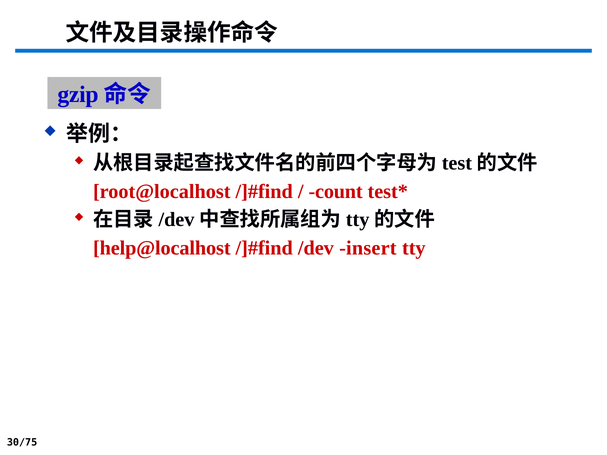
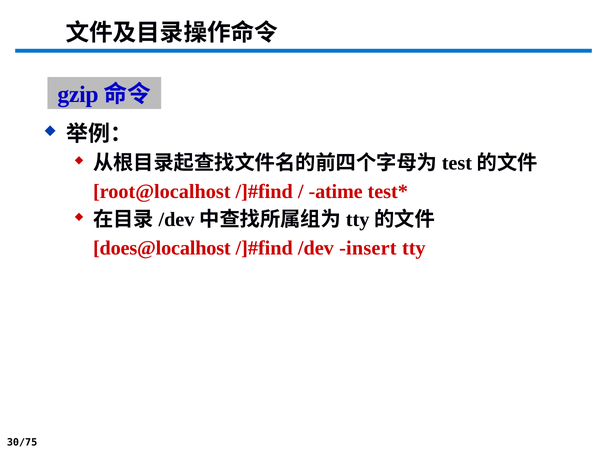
count: count -> atime (336, 192)
help@localhost: help@localhost -> does@localhost (162, 248)
